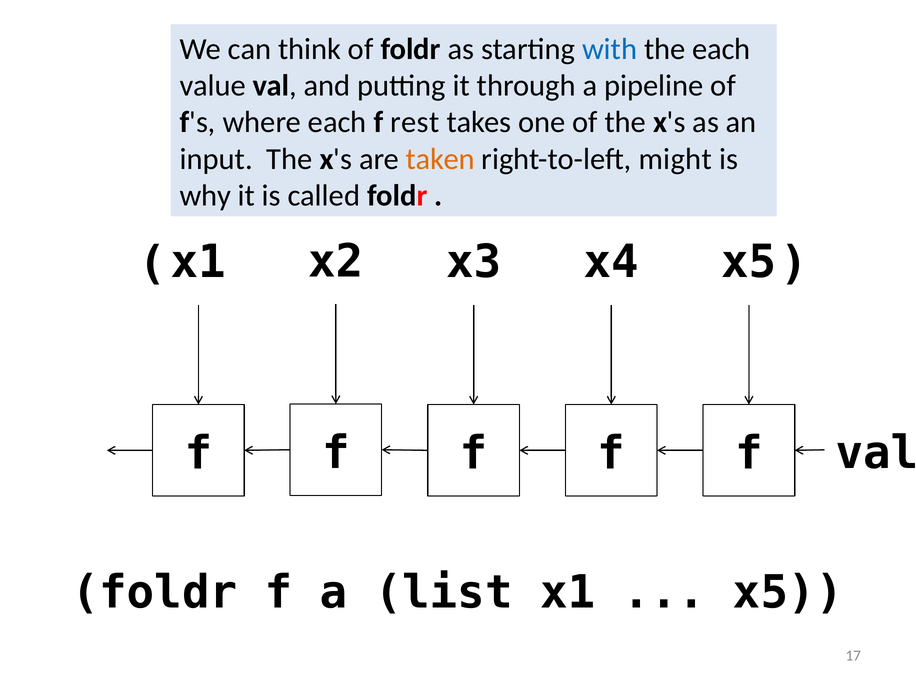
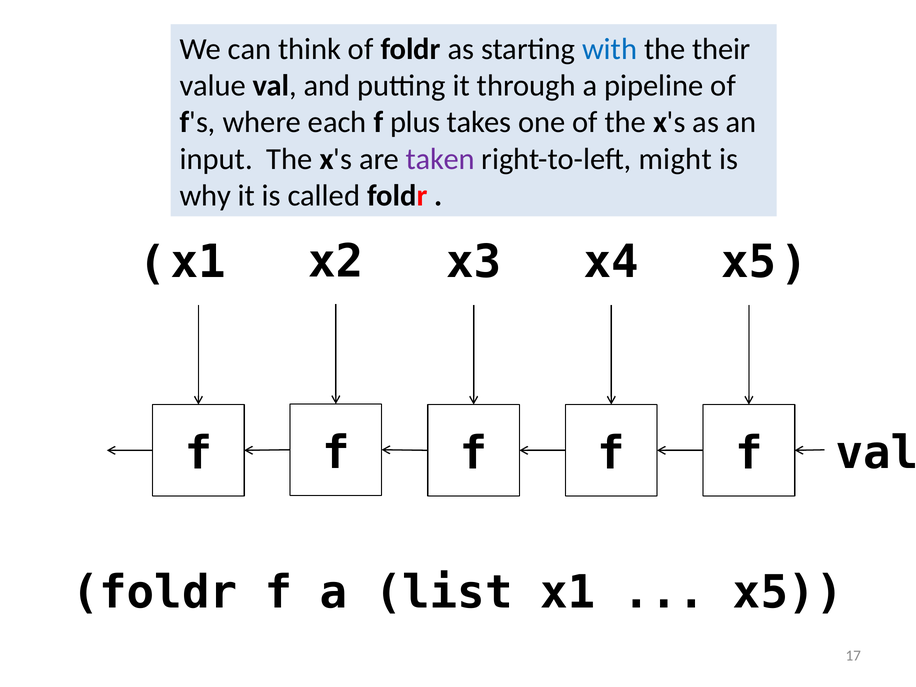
the each: each -> their (721, 49)
rest: rest -> plus (415, 122)
taken colour: orange -> purple (440, 159)
